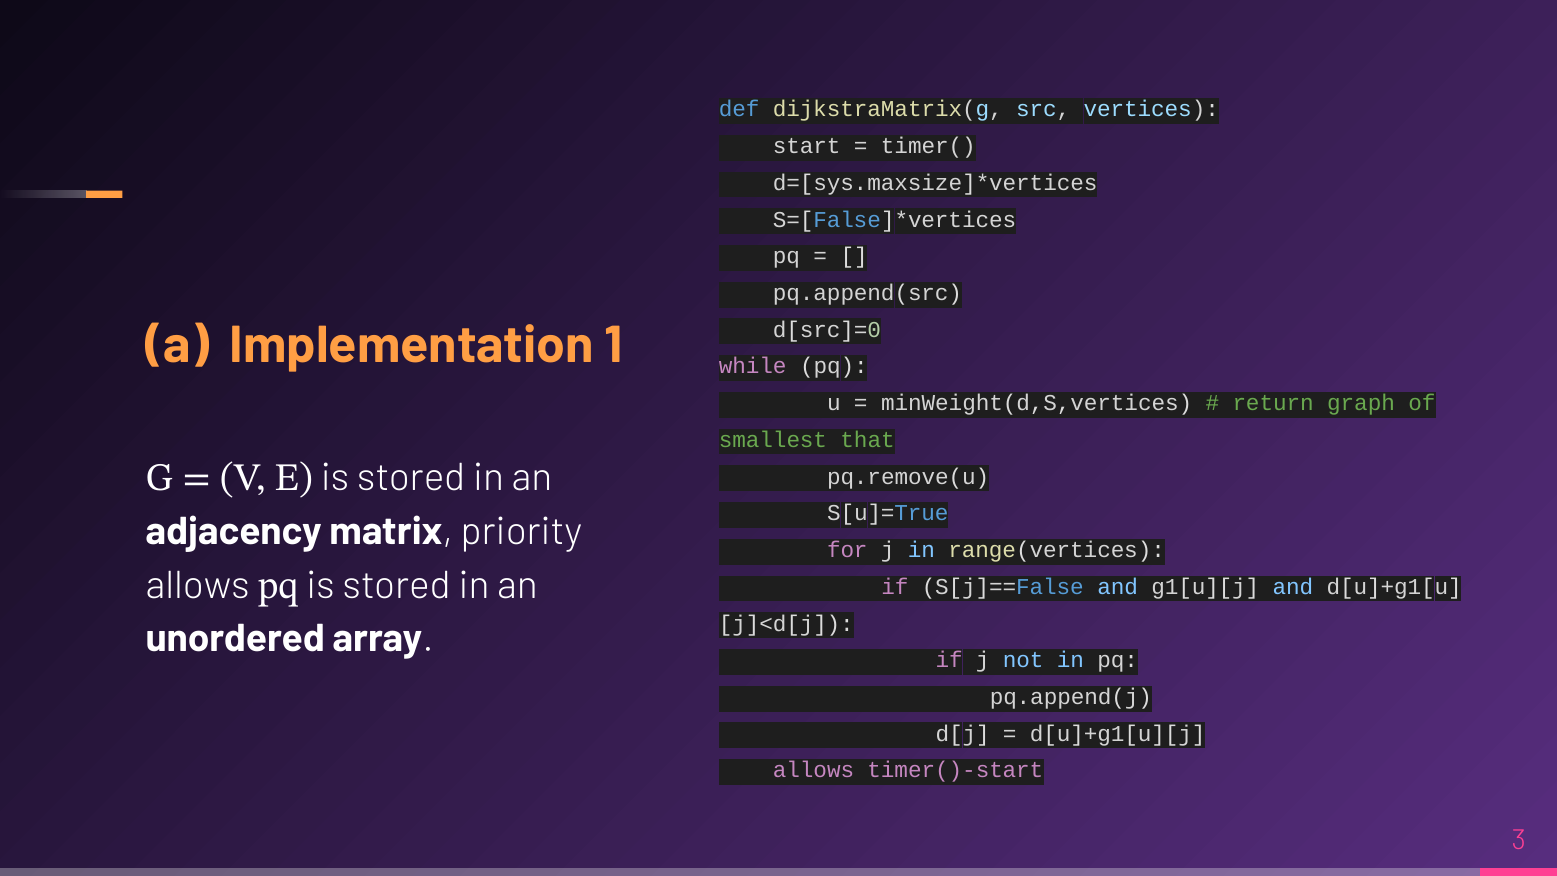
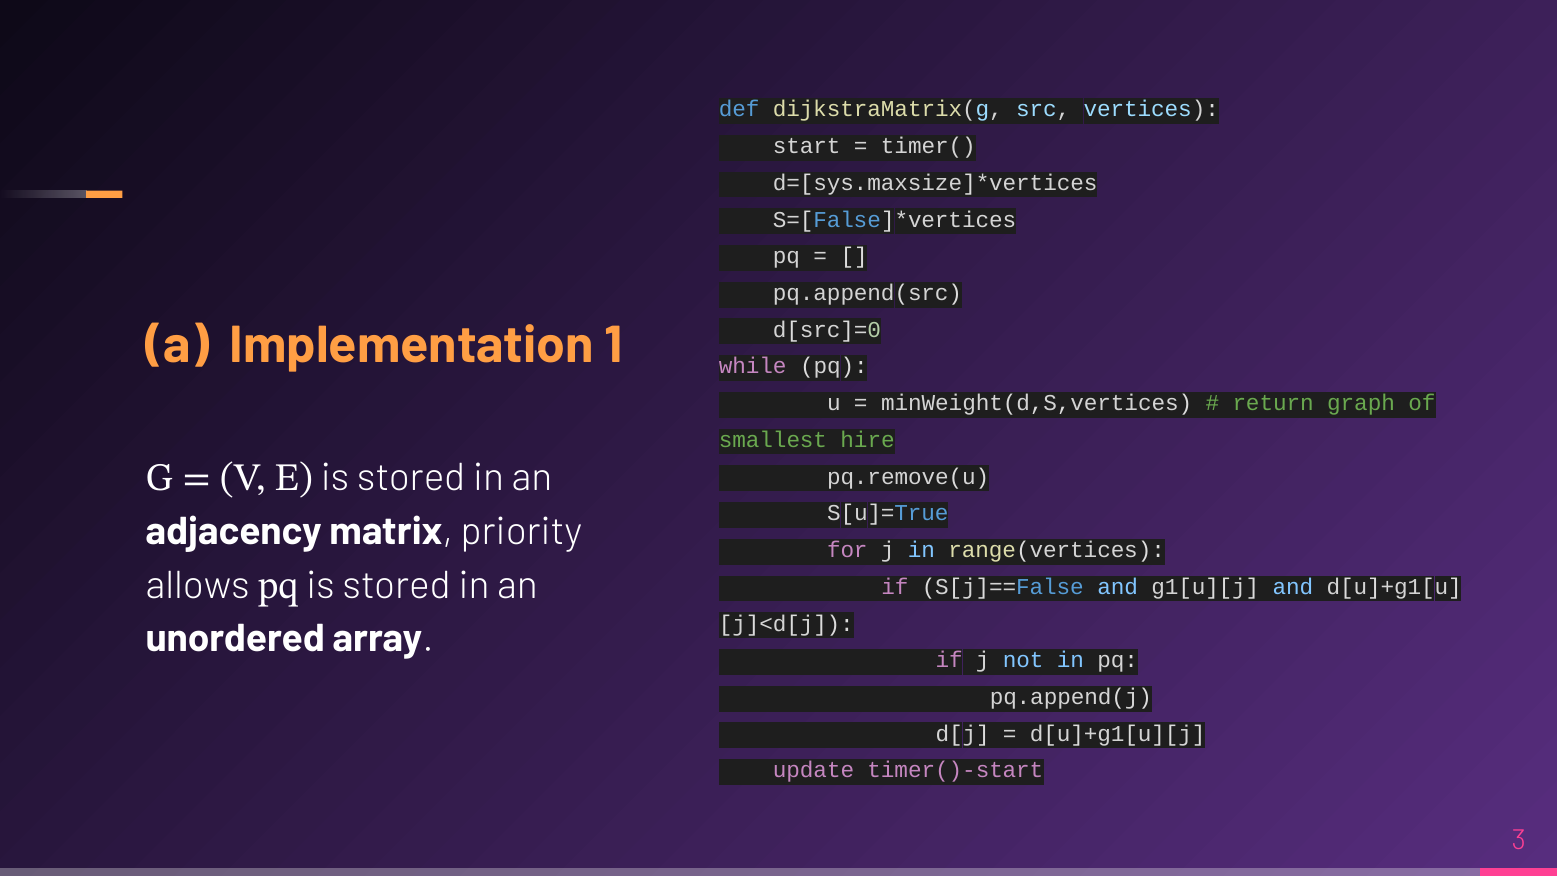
that: that -> hire (868, 440)
allows: allows -> update (814, 770)
